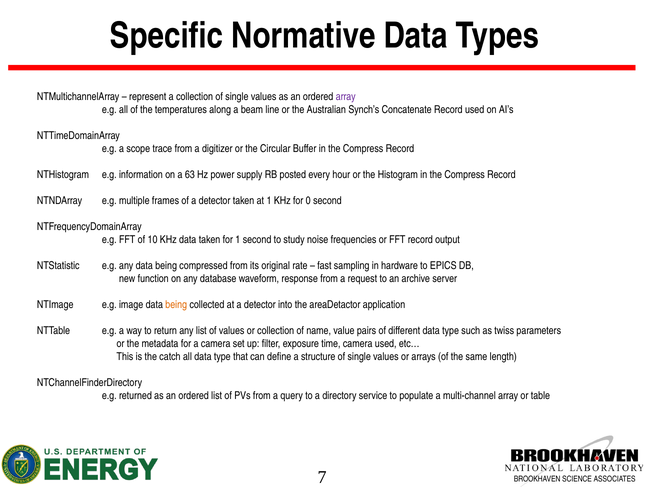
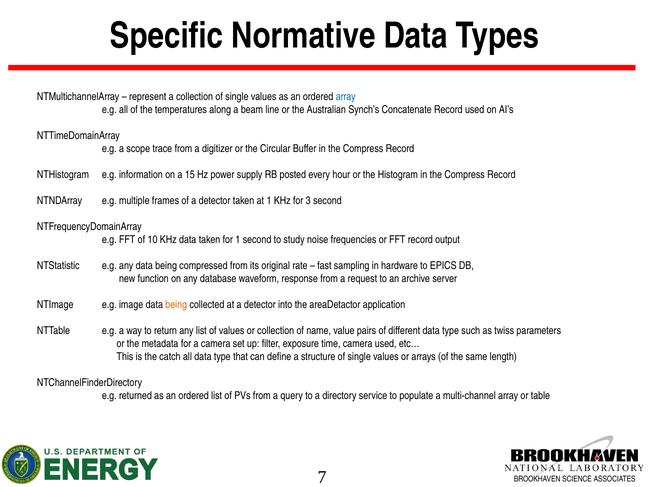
array colour: purple -> blue (346, 97)
63: 63 -> 15 (190, 175)
0: 0 -> 3 (308, 201)
